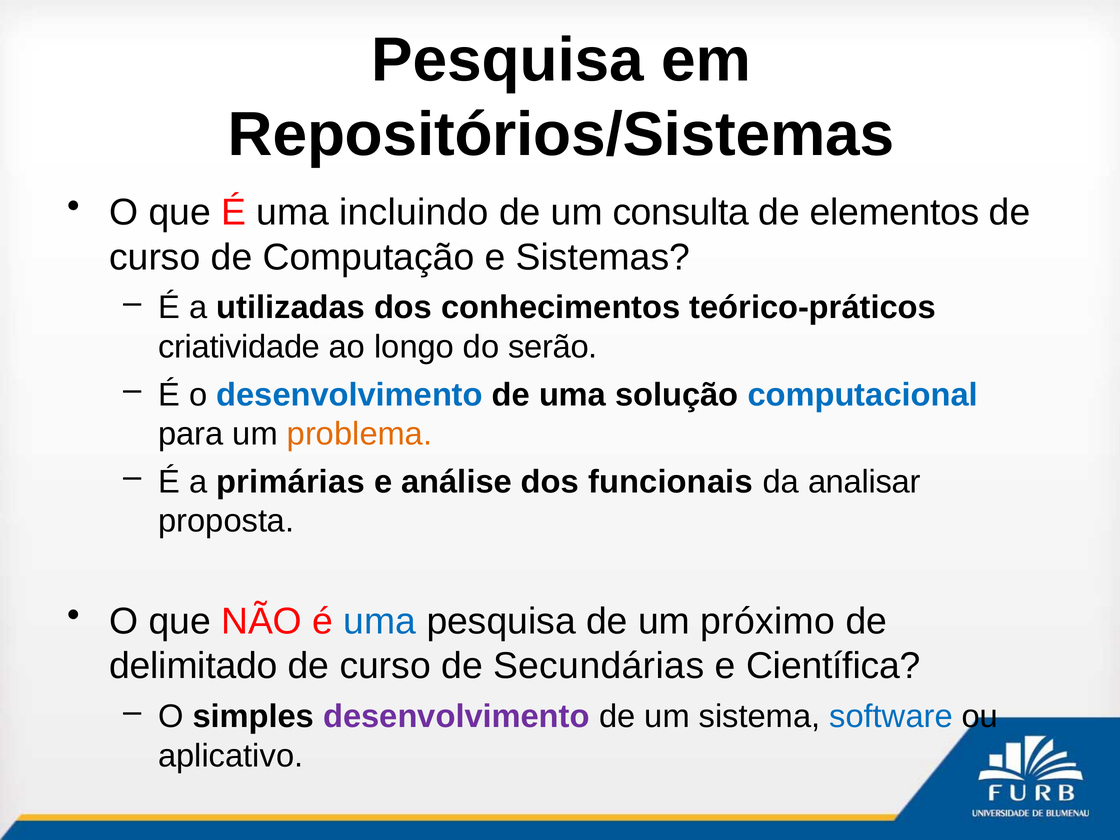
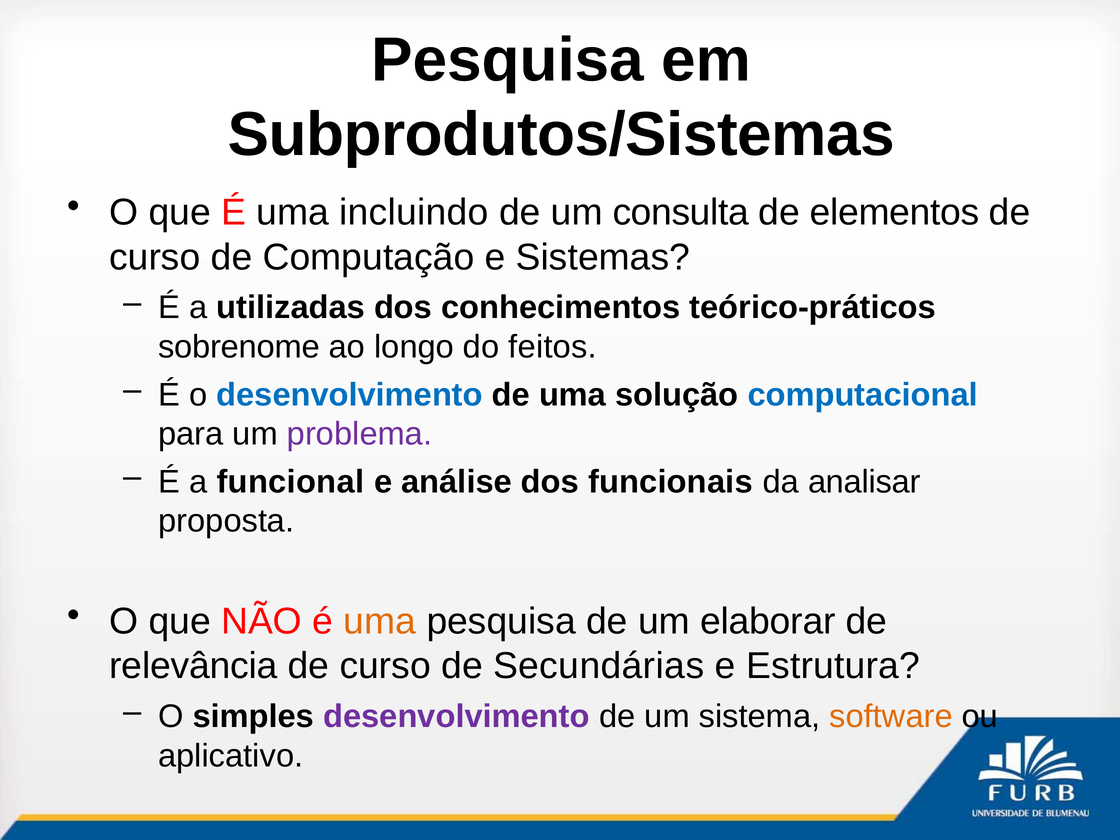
Repositórios/Sistemas: Repositórios/Sistemas -> Subprodutos/Sistemas (561, 135)
criatividade: criatividade -> sobrenome (239, 347)
serão: serão -> feitos (553, 347)
problema colour: orange -> purple (360, 434)
primárias: primárias -> funcional (290, 482)
uma colour: blue -> orange (380, 621)
próximo: próximo -> elaborar (768, 621)
delimitado: delimitado -> relevância (193, 666)
Científica: Científica -> Estrutura (833, 666)
software colour: blue -> orange (891, 717)
